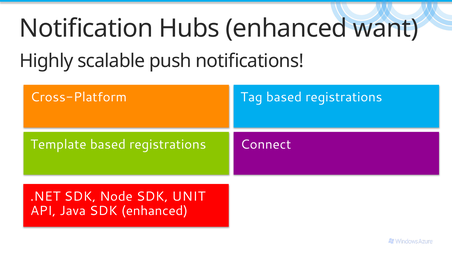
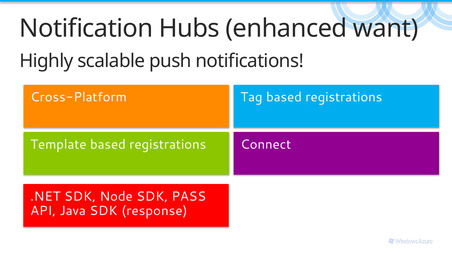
UNIT: UNIT -> PASS (189, 197)
SDK enhanced: enhanced -> response (154, 211)
